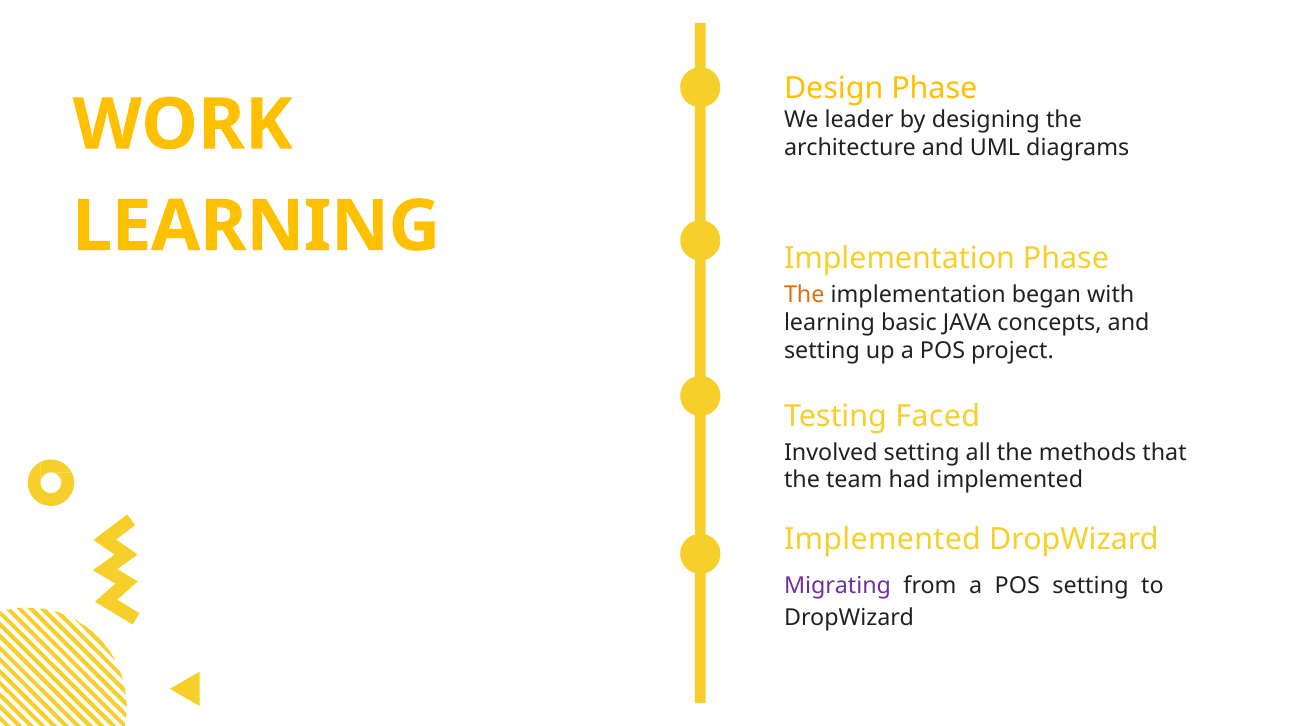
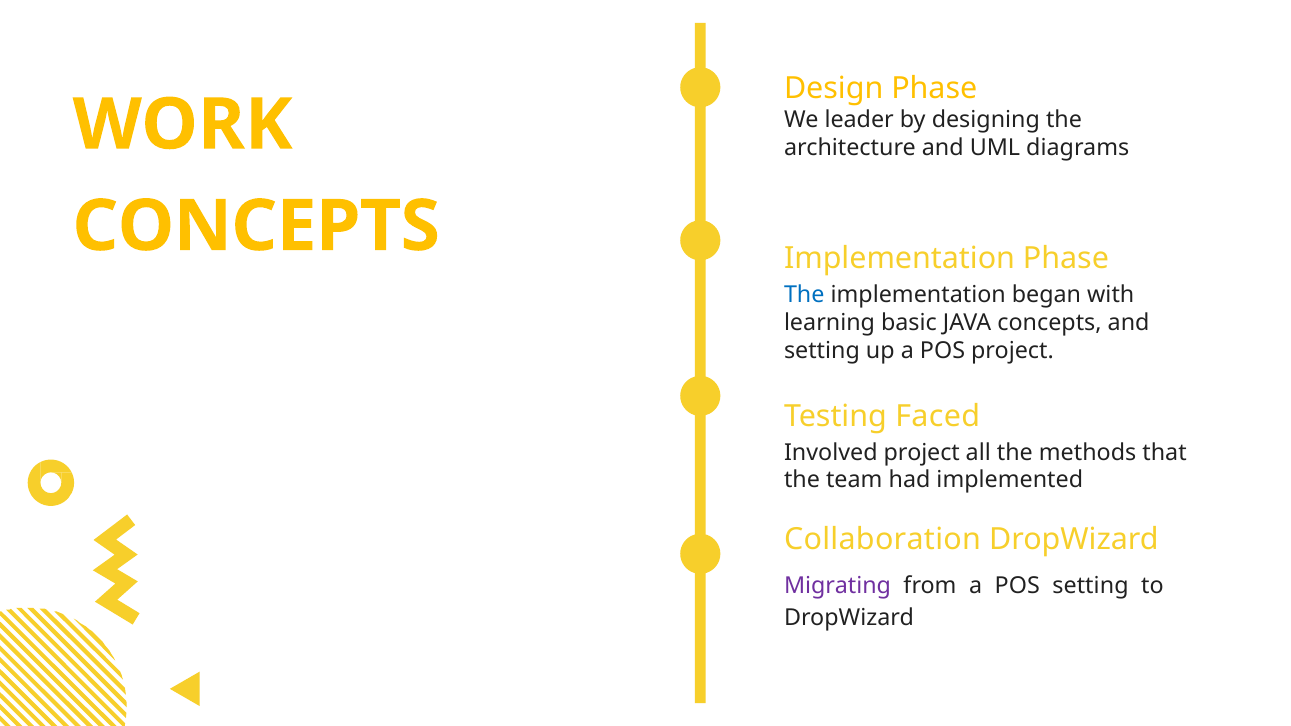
LEARNING: LEARNING -> CONCEPTS (256, 226)
The colour: orange -> blue (804, 295)
Involved setting: setting -> project (922, 452)
Implemented: Implemented -> Collaboration (883, 539)
